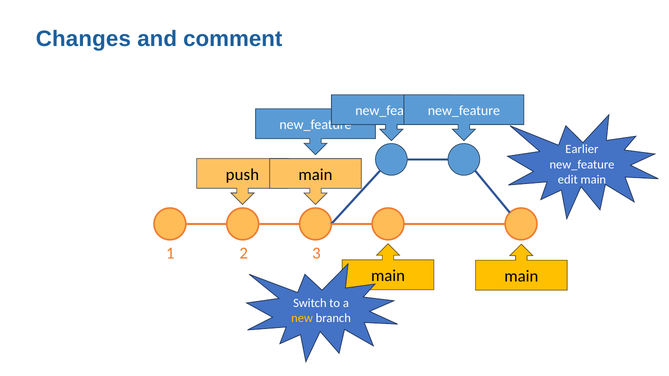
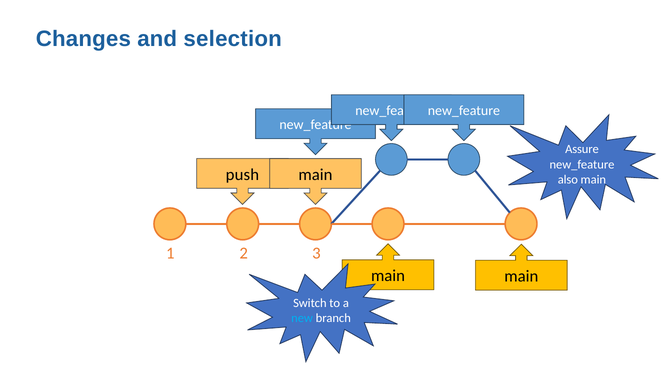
comment: comment -> selection (233, 39)
Earlier: Earlier -> Assure (582, 149)
edit: edit -> also (568, 180)
new colour: yellow -> light blue (302, 318)
